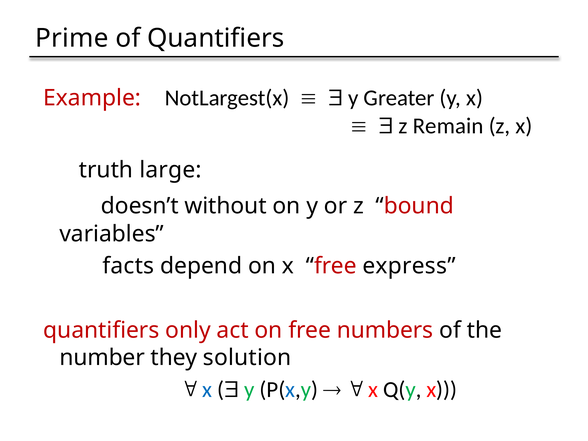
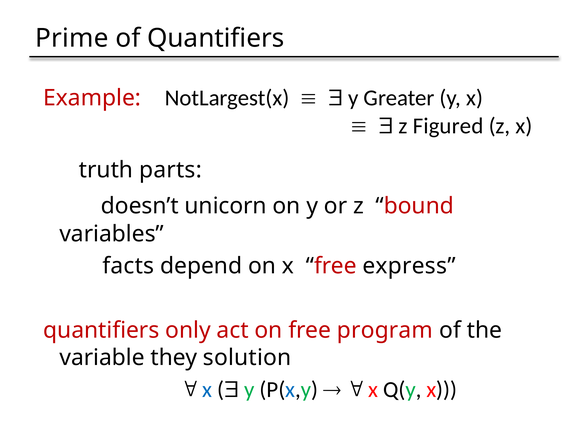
Remain: Remain -> Figured (448, 126)
large: large -> parts (171, 170)
without: without -> unicorn (226, 206)
numbers: numbers -> program (385, 330)
number: number -> variable (102, 358)
